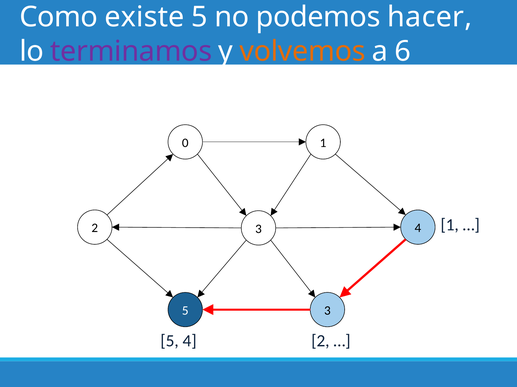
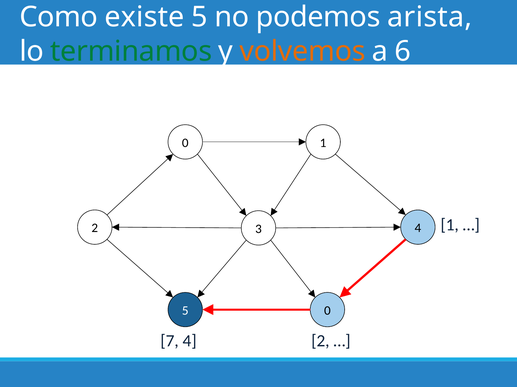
hacer: hacer -> arista (430, 17)
terminamos colour: purple -> green (131, 52)
5 3: 3 -> 0 (327, 311)
5: 5 -> 7 (170, 342)
